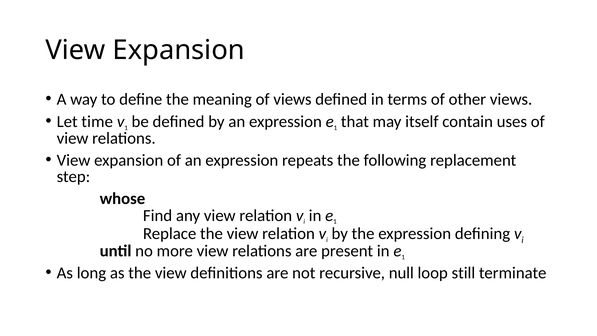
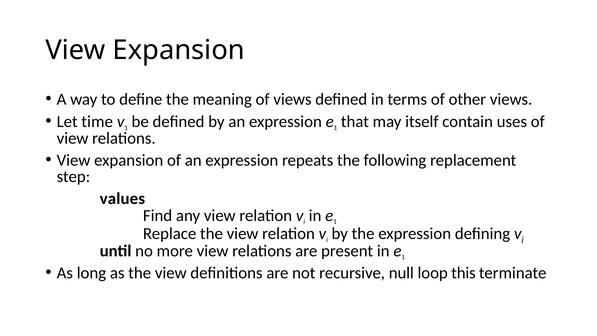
whose: whose -> values (122, 198)
still: still -> this (464, 273)
